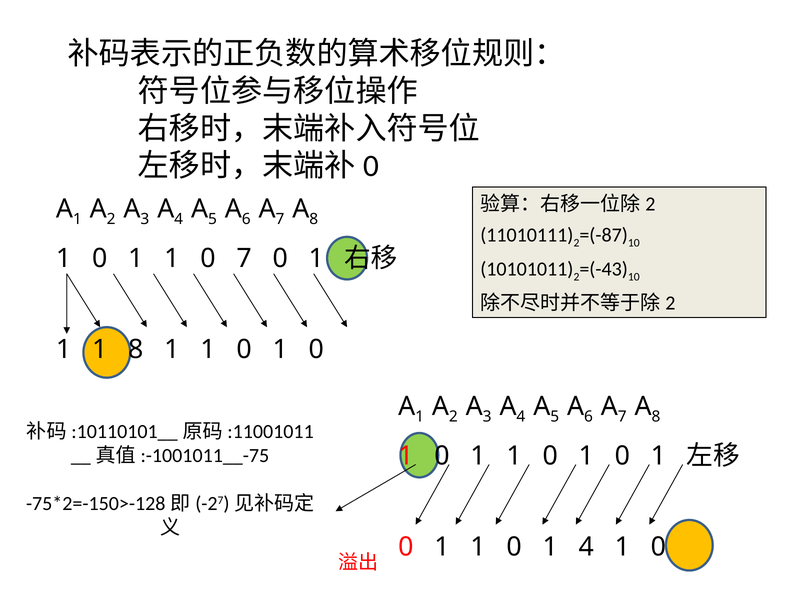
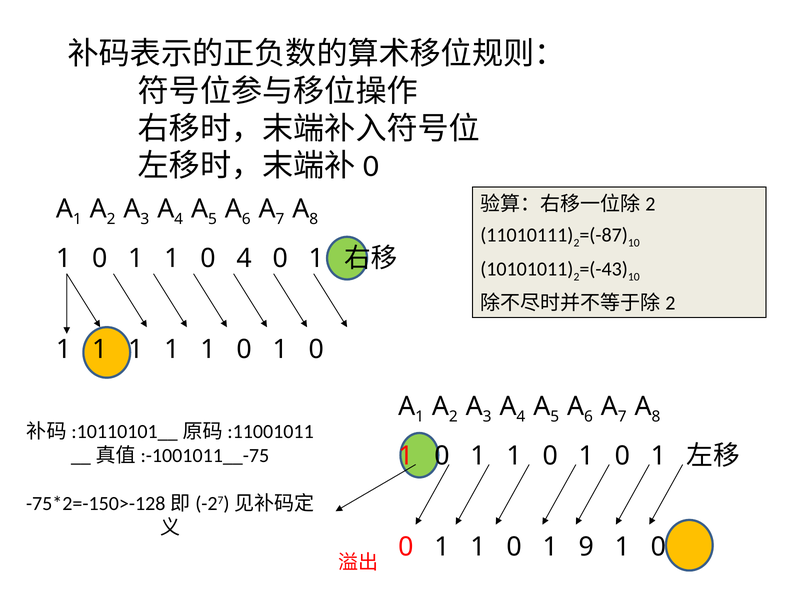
0 7: 7 -> 4 (244, 259)
8: 8 -> 1 (136, 349)
1 4: 4 -> 9 (586, 547)
